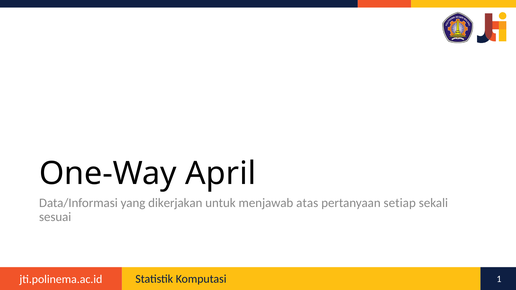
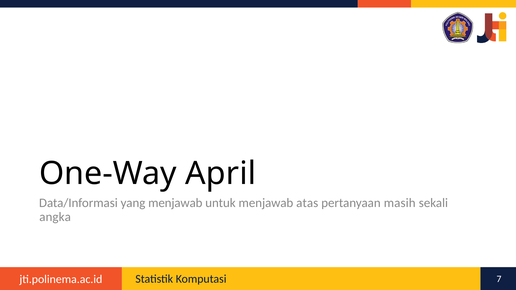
yang dikerjakan: dikerjakan -> menjawab (175, 203)
setiap: setiap -> masih (400, 203)
sesuai: sesuai -> angka (55, 217)
1: 1 -> 7 (499, 279)
